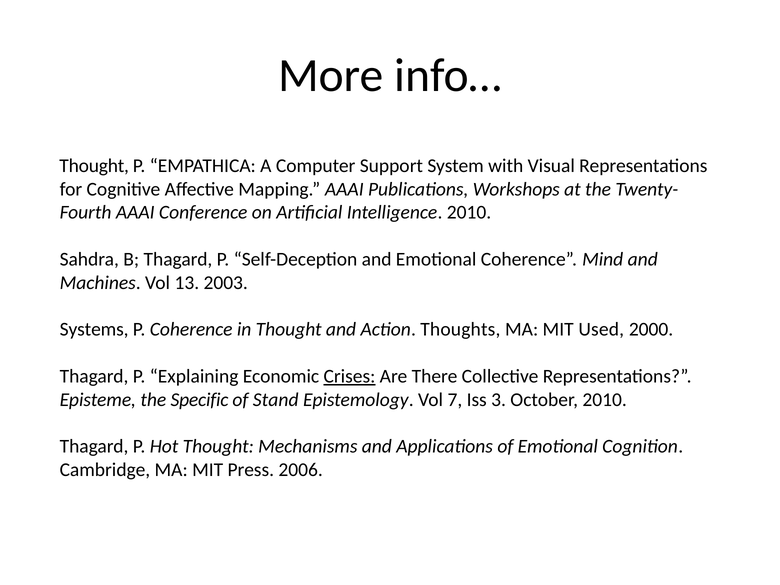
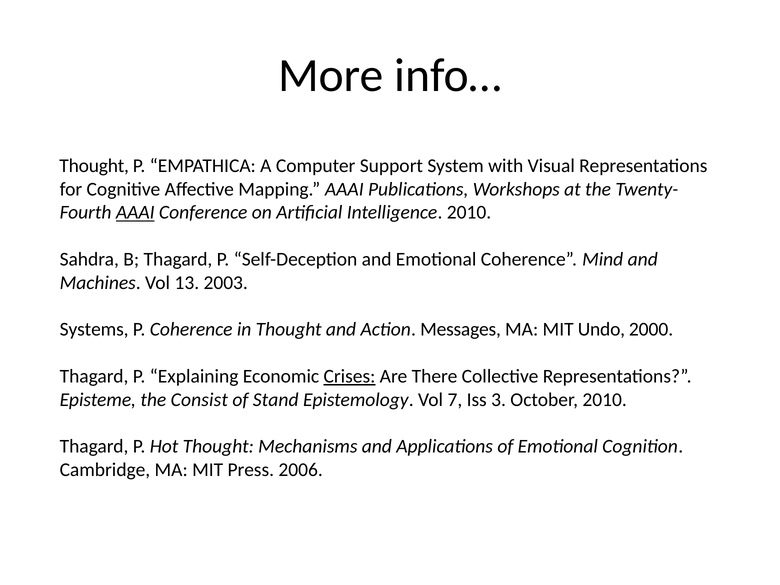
AAAI underline: none -> present (135, 212)
Thoughts: Thoughts -> Messages (461, 329)
Used: Used -> Undo (601, 329)
Specific: Specific -> Consist (199, 400)
